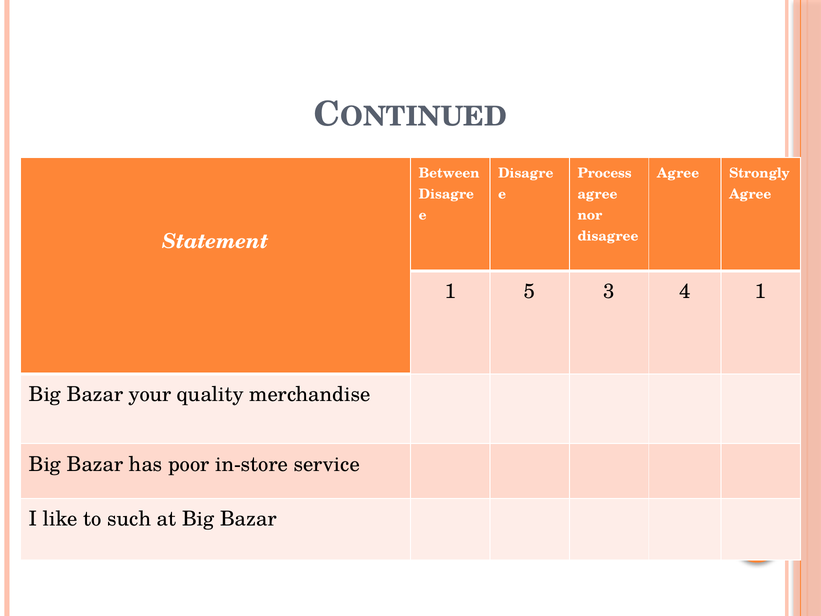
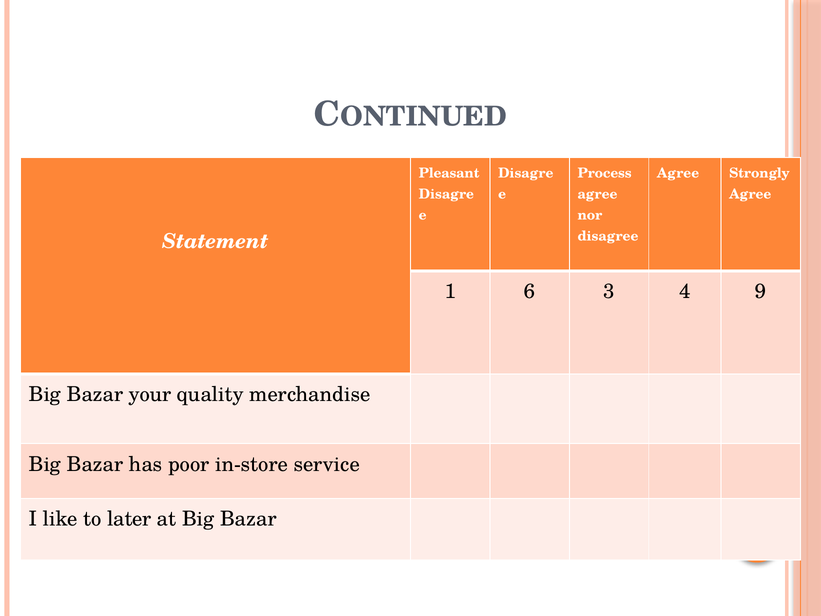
Between: Between -> Pleasant (449, 173)
5: 5 -> 6 (530, 292)
4 1: 1 -> 9 (761, 292)
such: such -> later (129, 519)
